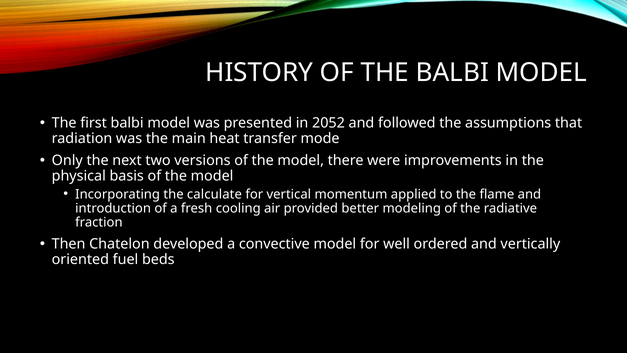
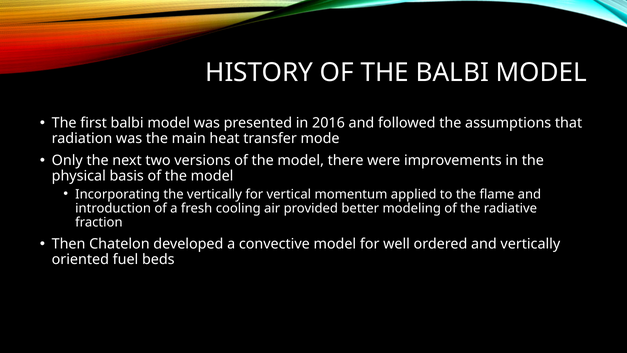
2052: 2052 -> 2016 (329, 123)
the calculate: calculate -> vertically (214, 194)
